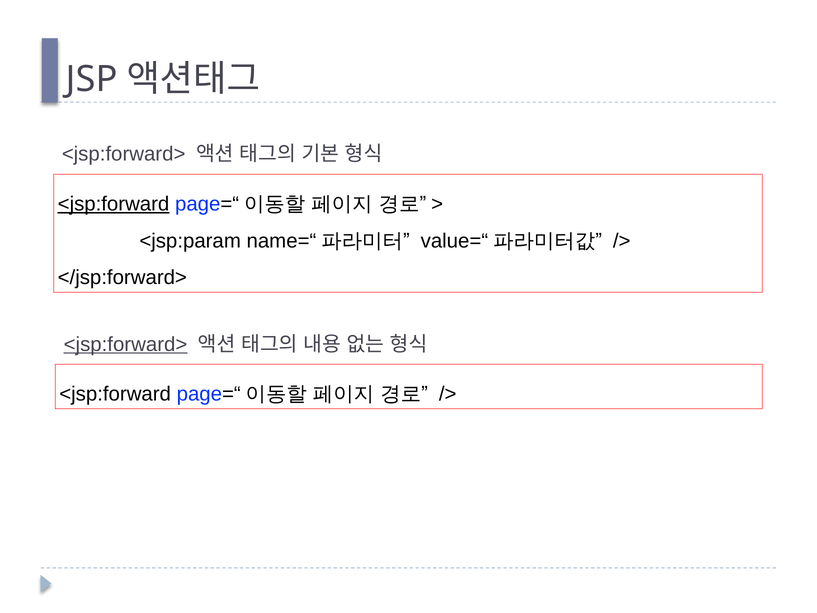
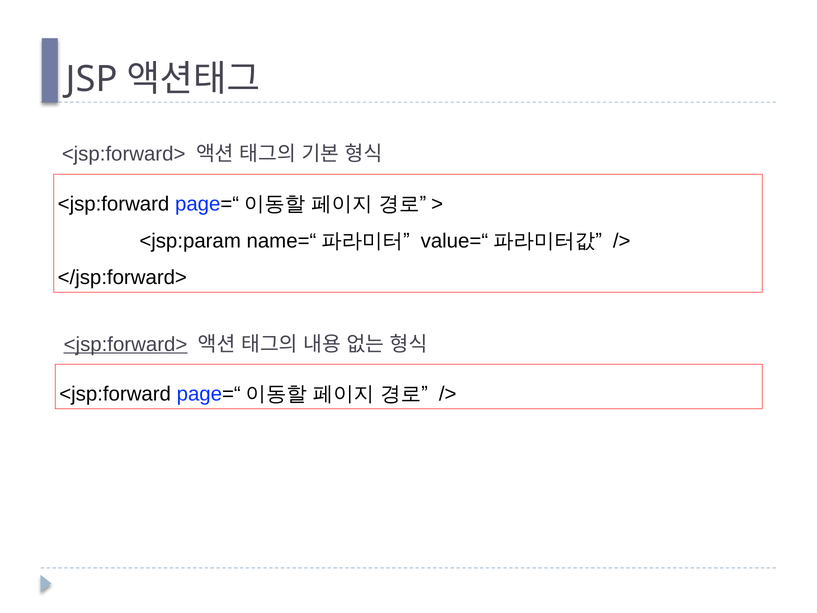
<jsp:forward underline: present -> none (114, 204)
